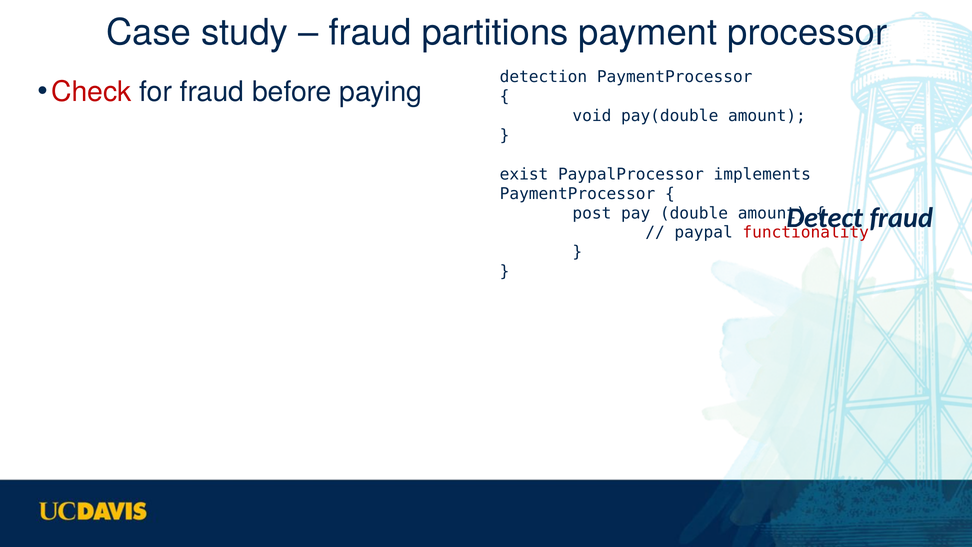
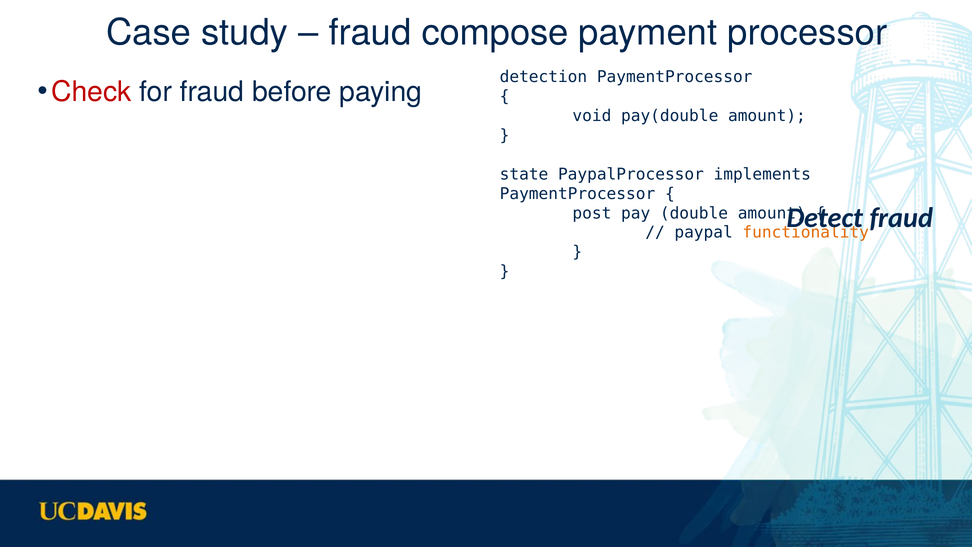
partitions: partitions -> compose (495, 33)
exist: exist -> state (524, 174)
functionality colour: red -> orange (806, 233)
